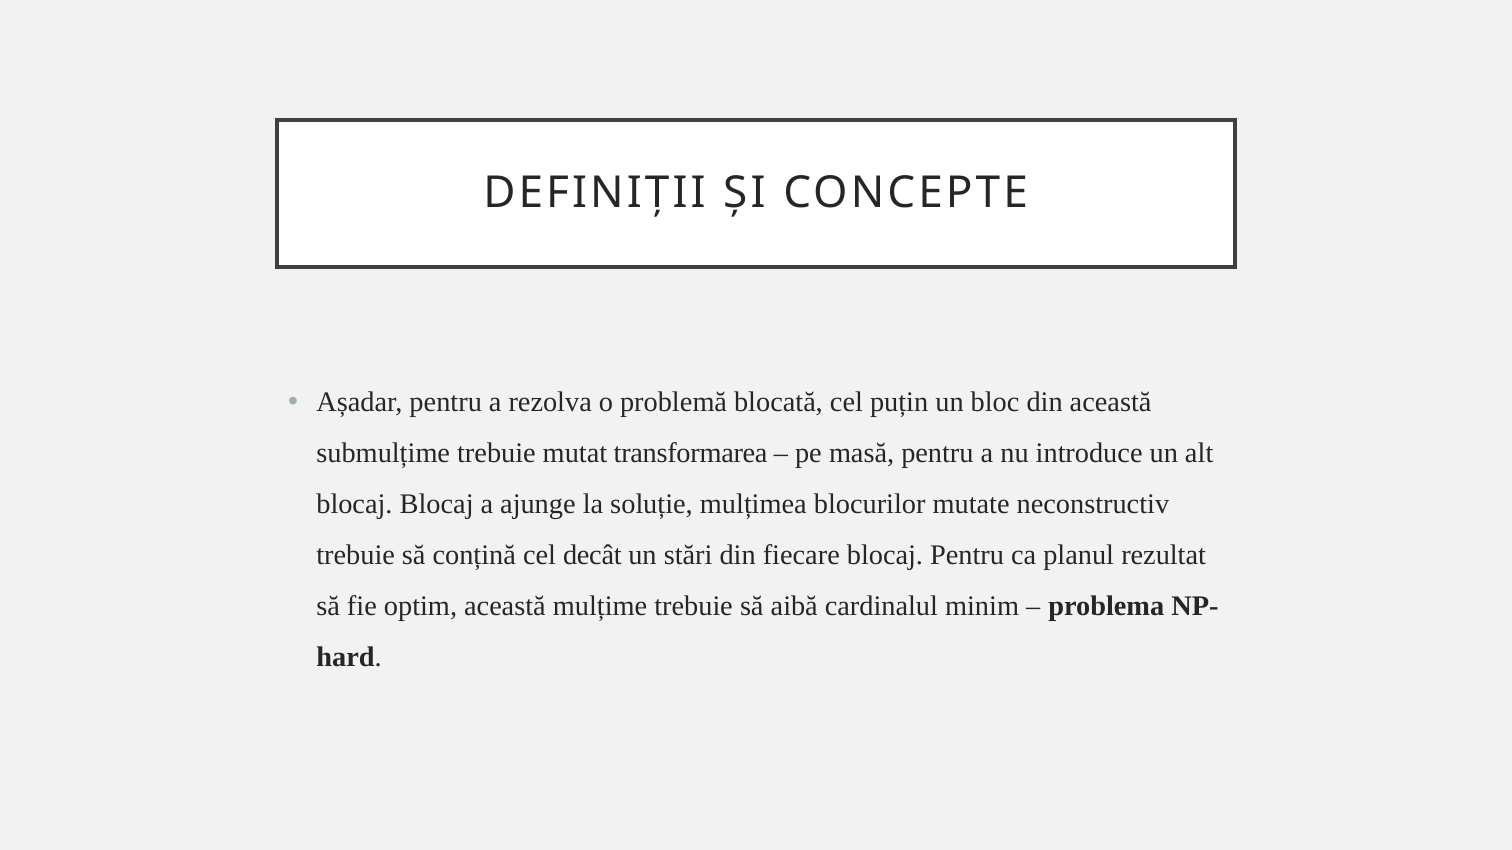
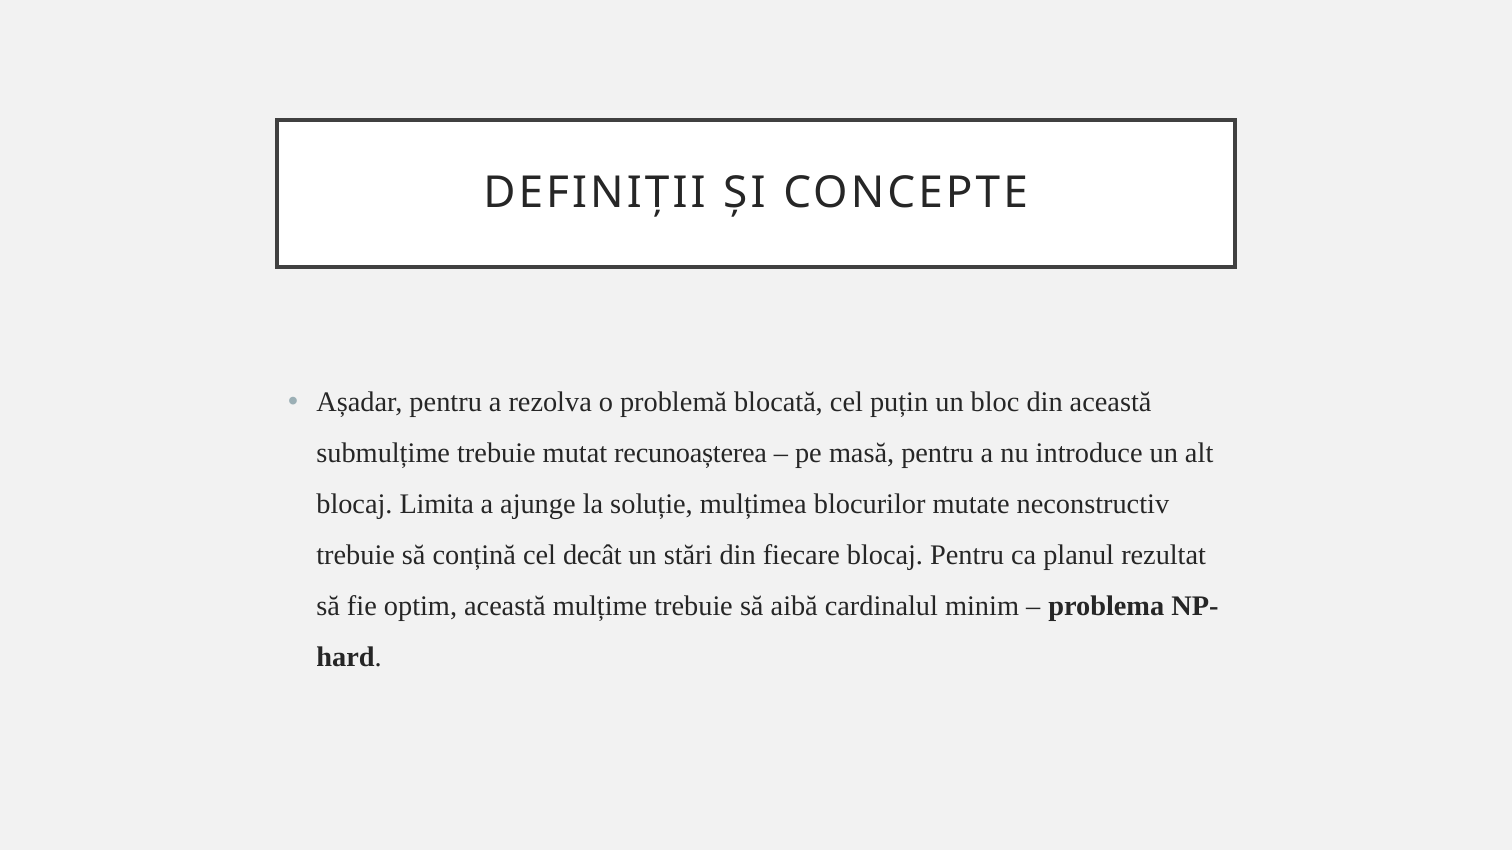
transformarea: transformarea -> recunoașterea (691, 453)
blocaj Blocaj: Blocaj -> Limita (437, 504)
